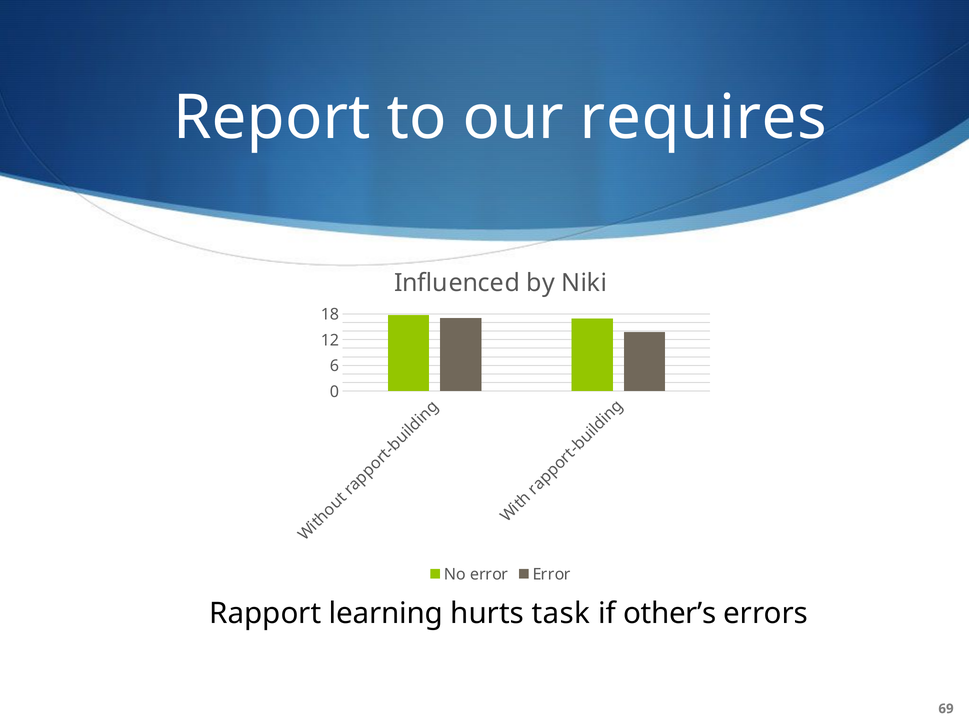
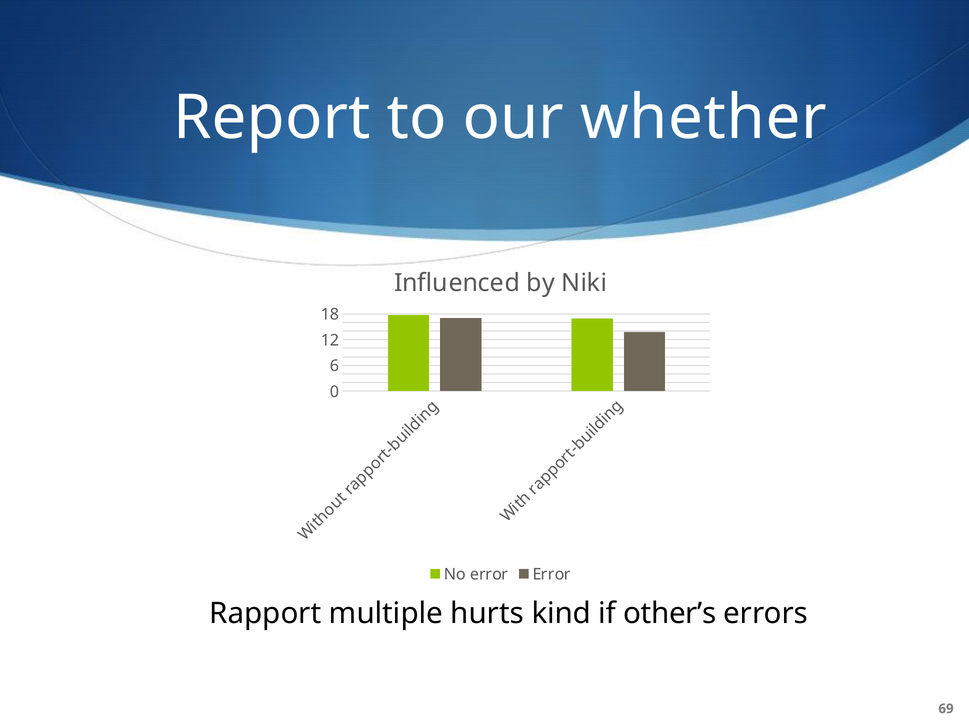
requires: requires -> whether (703, 118)
learning: learning -> multiple (386, 613)
task: task -> kind (561, 613)
